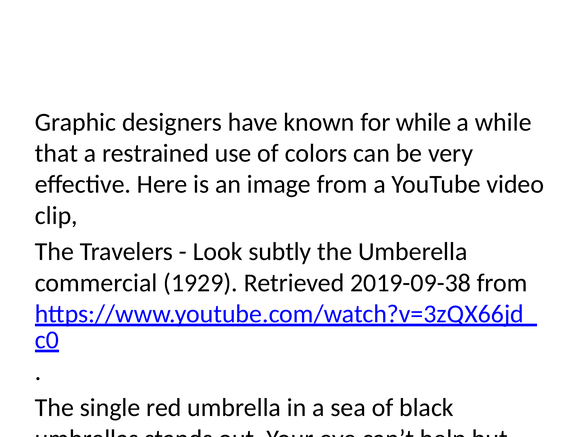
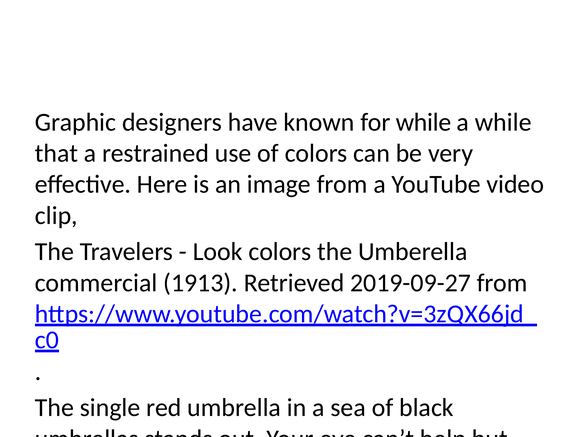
Look subtly: subtly -> colors (280, 251)
1929: 1929 -> 1913 (201, 283)
2019-09-38: 2019-09-38 -> 2019-09-27 (411, 283)
